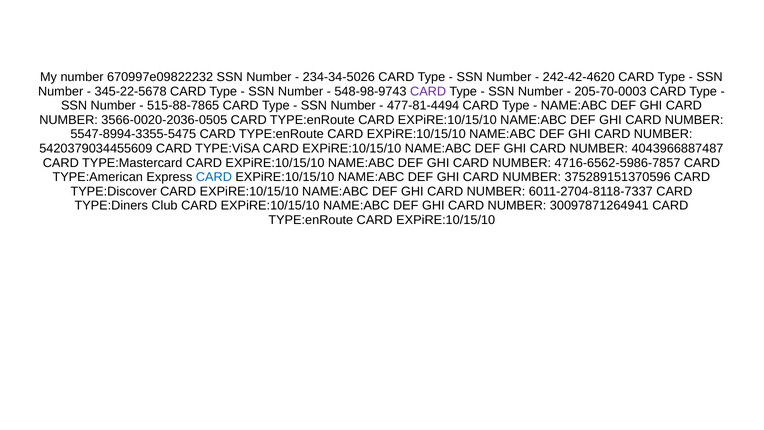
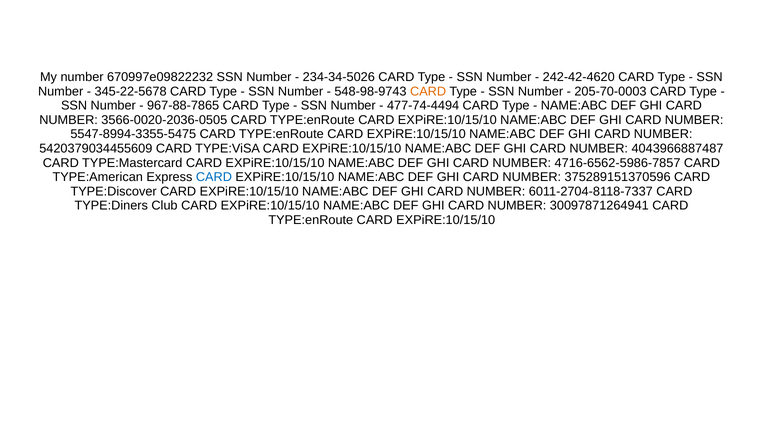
CARD colour: purple -> orange (428, 91)
515-88-7865: 515-88-7865 -> 967-88-7865 (183, 106)
477-81-4494: 477-81-4494 -> 477-74-4494 (423, 106)
